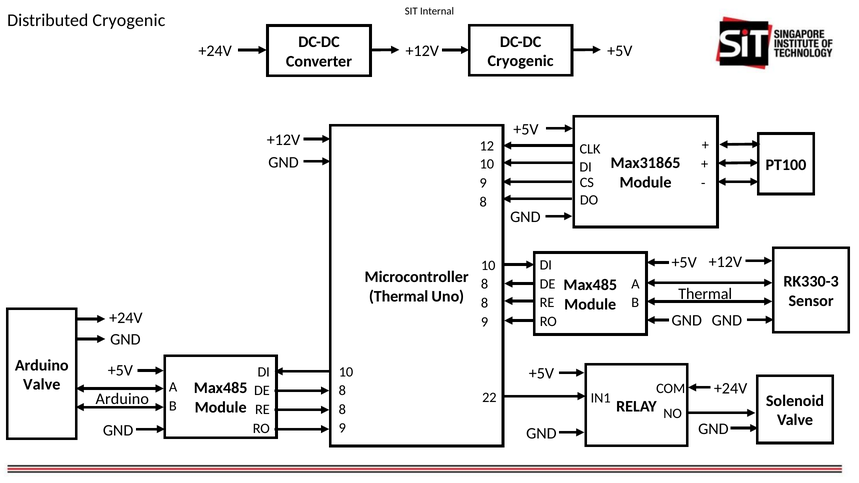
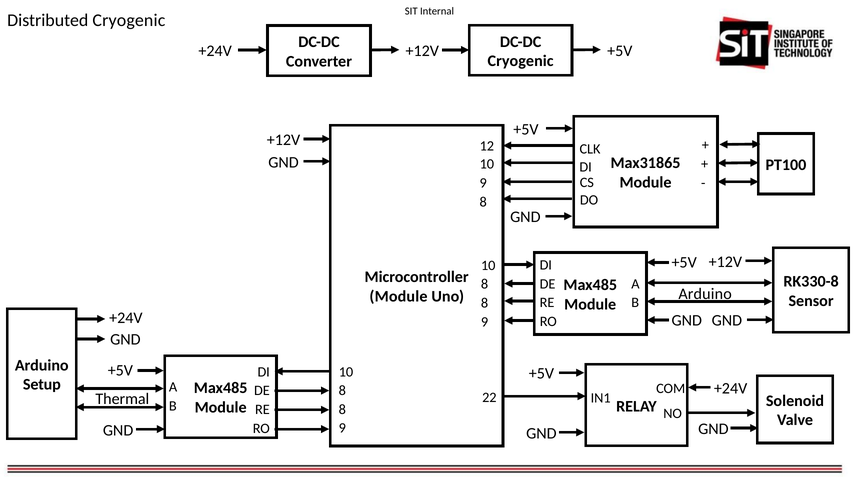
RK330-3: RK330-3 -> RK330-8 (811, 282)
Thermal: Thermal -> Arduino (705, 294)
Thermal: Thermal -> Module (398, 296)
Valve: Valve -> Setup (42, 385)
Arduino: Arduino -> Thermal (122, 399)
